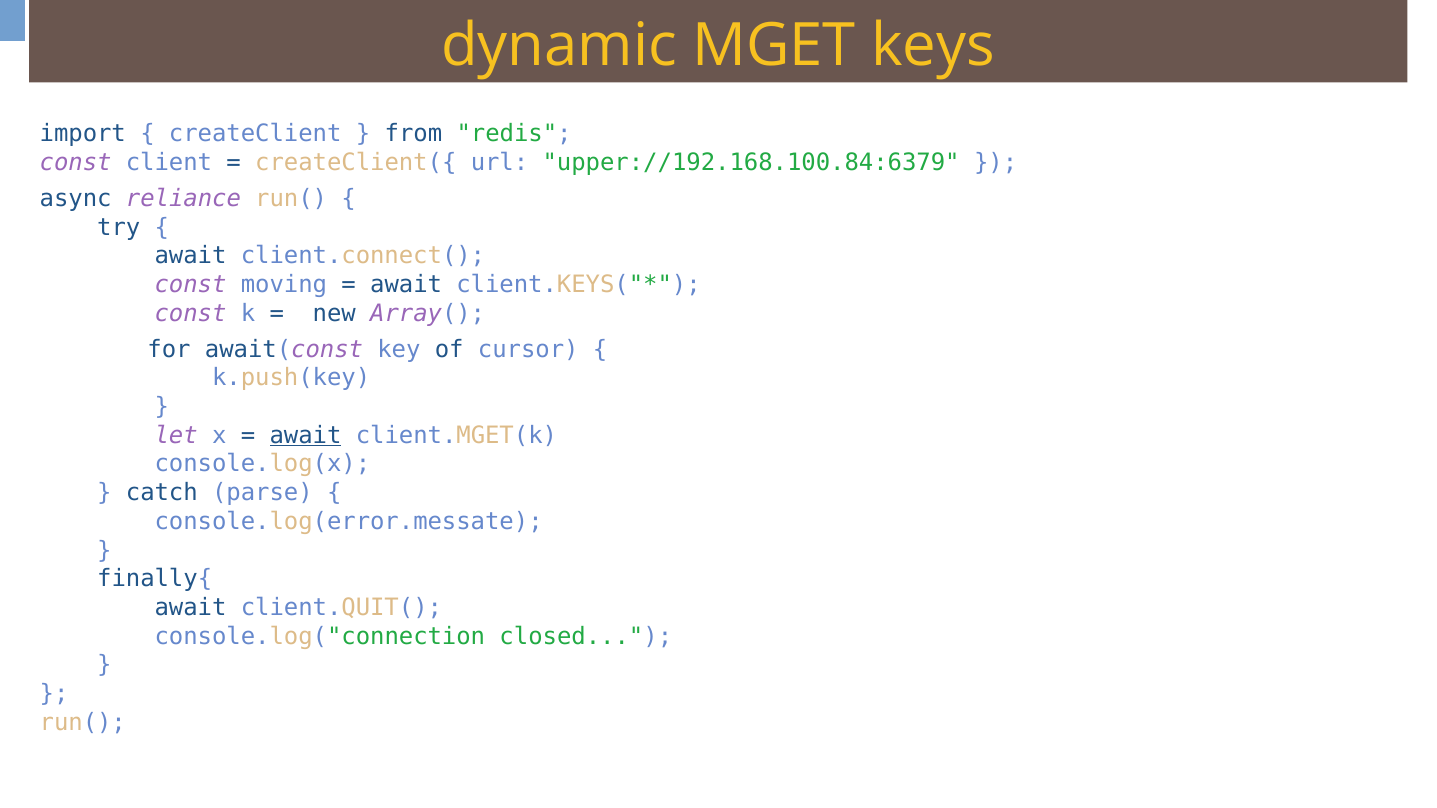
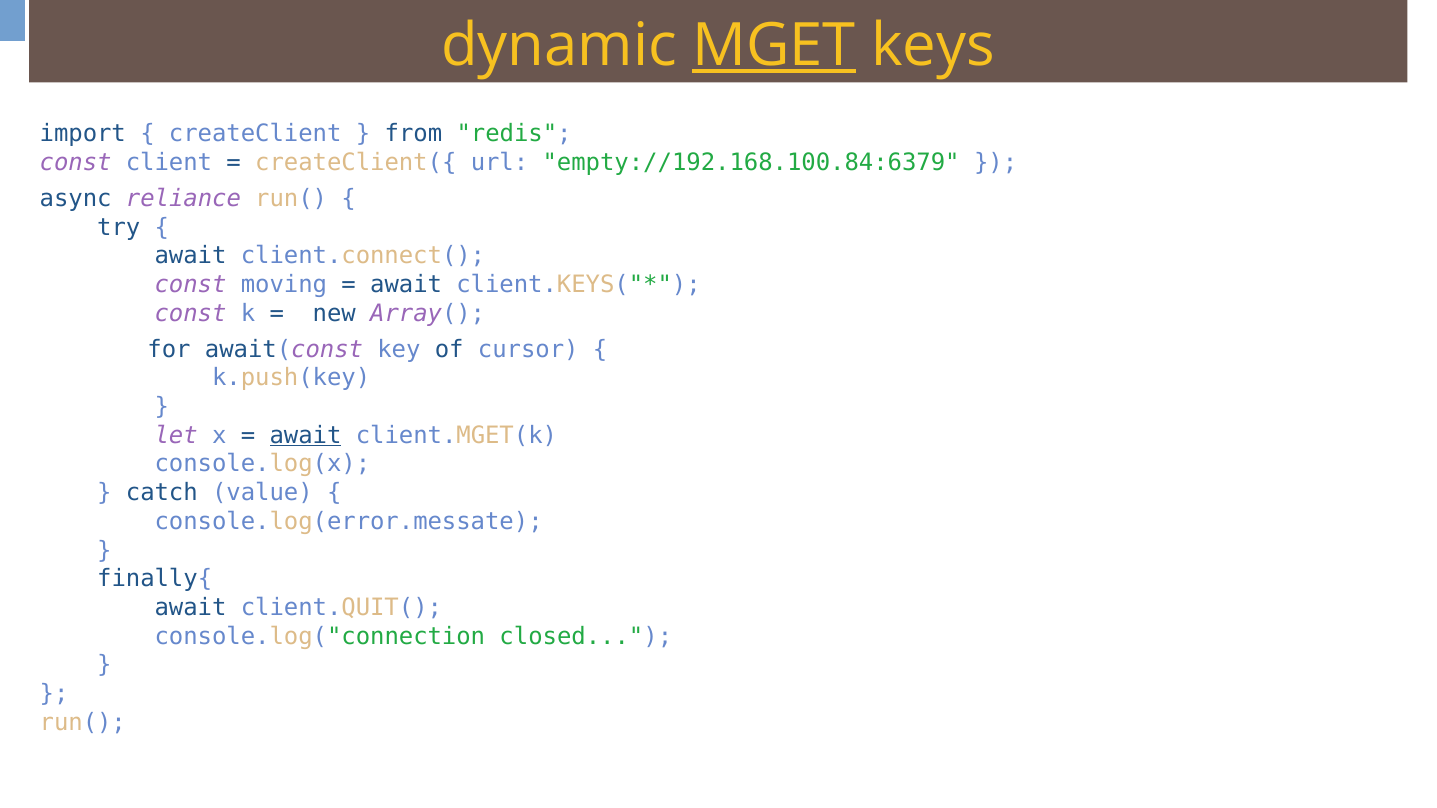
MGET underline: none -> present (774, 45)
upper://192.168.100.84:6379: upper://192.168.100.84:6379 -> empty://192.168.100.84:6379 (751, 163)
parse: parse -> value (262, 493)
